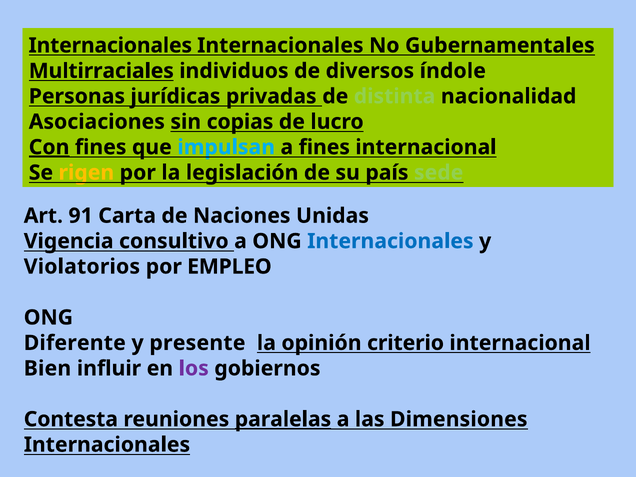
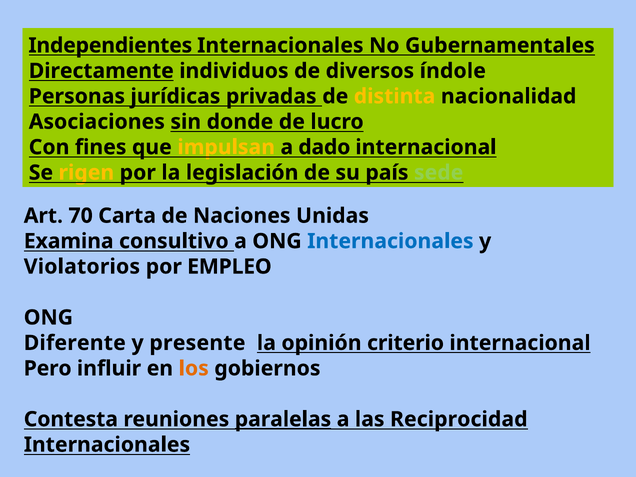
Internacionales: Internacionales -> Independientes (110, 45)
Multirraciales: Multirraciales -> Directamente (101, 71)
distinta colour: light green -> yellow (395, 96)
copias: copias -> donde (240, 122)
Con underline: present -> none (49, 147)
impulsan colour: light blue -> yellow (226, 147)
a fines: fines -> dado (324, 147)
91: 91 -> 70 (81, 216)
Vigencia: Vigencia -> Examina (69, 241)
Bien: Bien -> Pero (48, 368)
los colour: purple -> orange (194, 368)
Dimensiones: Dimensiones -> Reciprocidad (459, 419)
